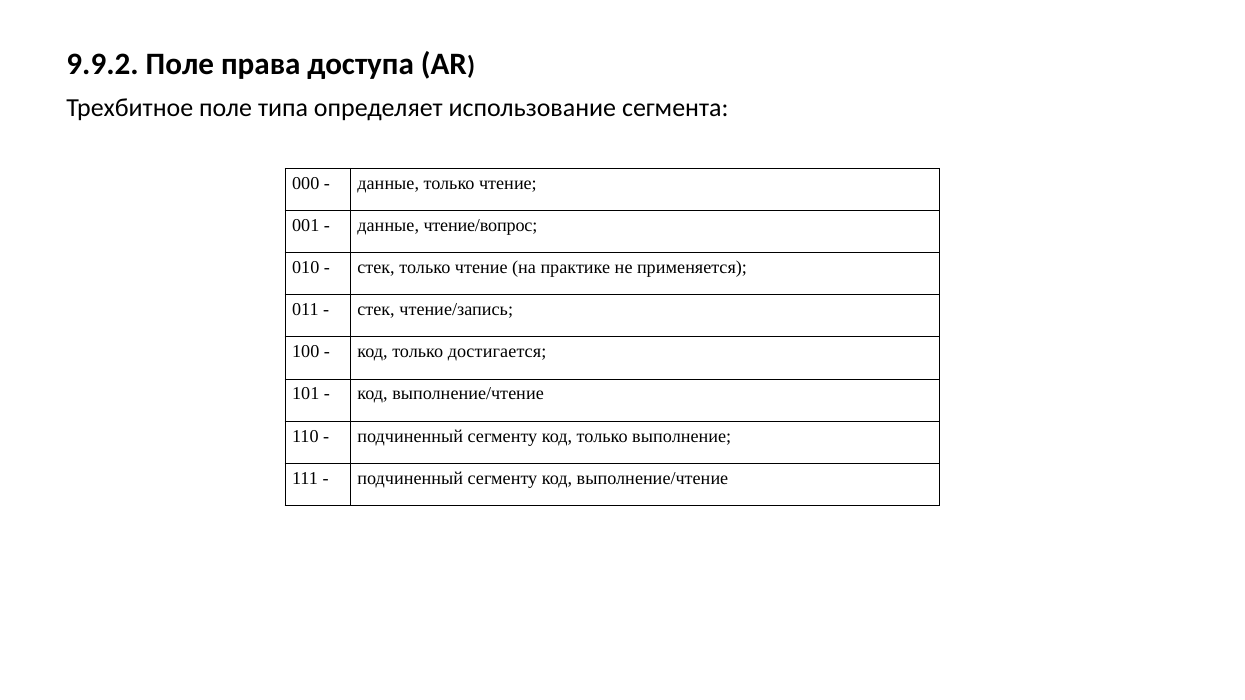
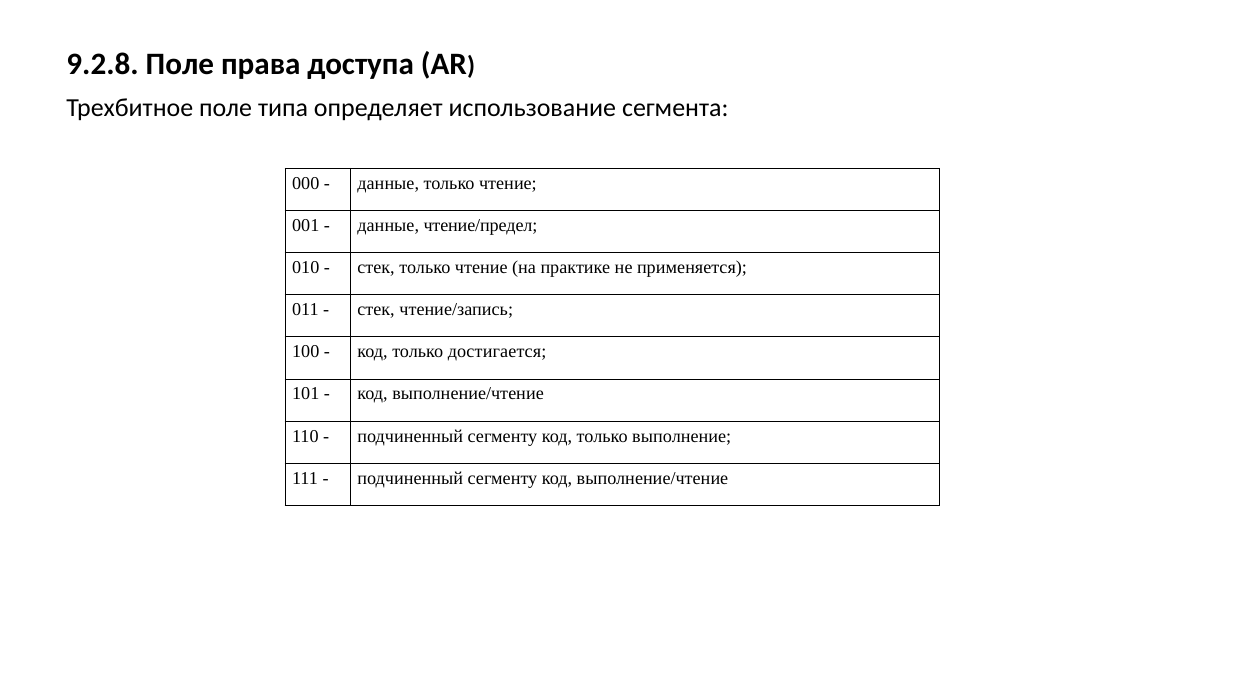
9.9.2: 9.9.2 -> 9.2.8 (103, 64)
чтение/вопрос: чтение/вопрос -> чтение/предел (480, 225)
